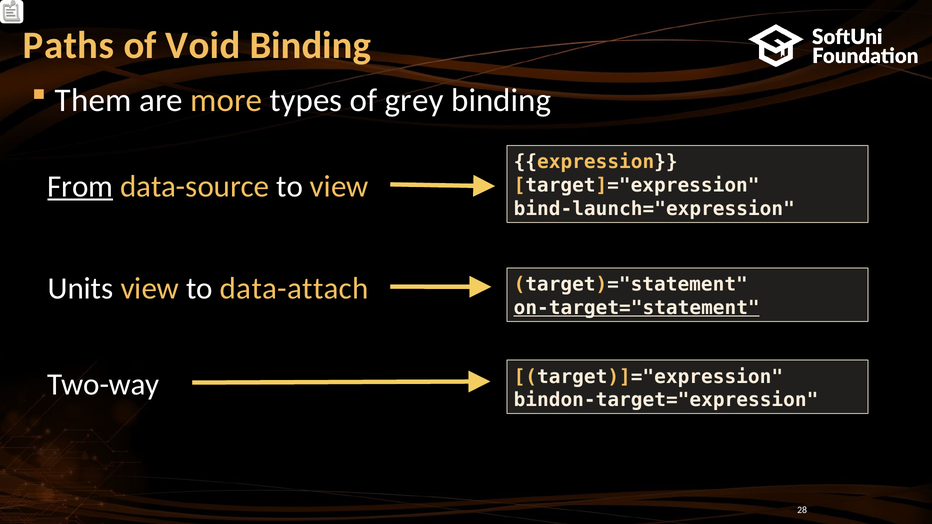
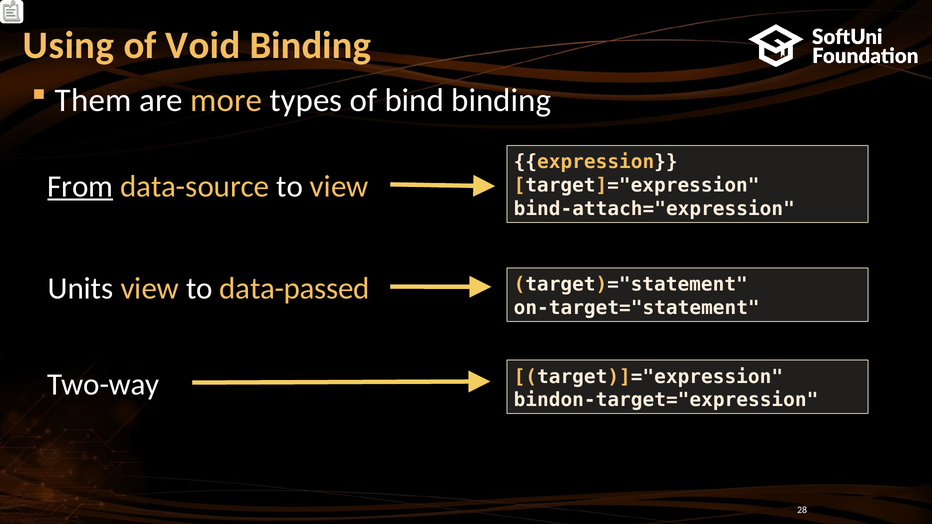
Paths: Paths -> Using (69, 45)
grey: grey -> bind (414, 101)
bind-launch="expression: bind-launch="expression -> bind-attach="expression (654, 209)
data-attach: data-attach -> data-passed (295, 289)
on-target="statement underline: present -> none (637, 308)
